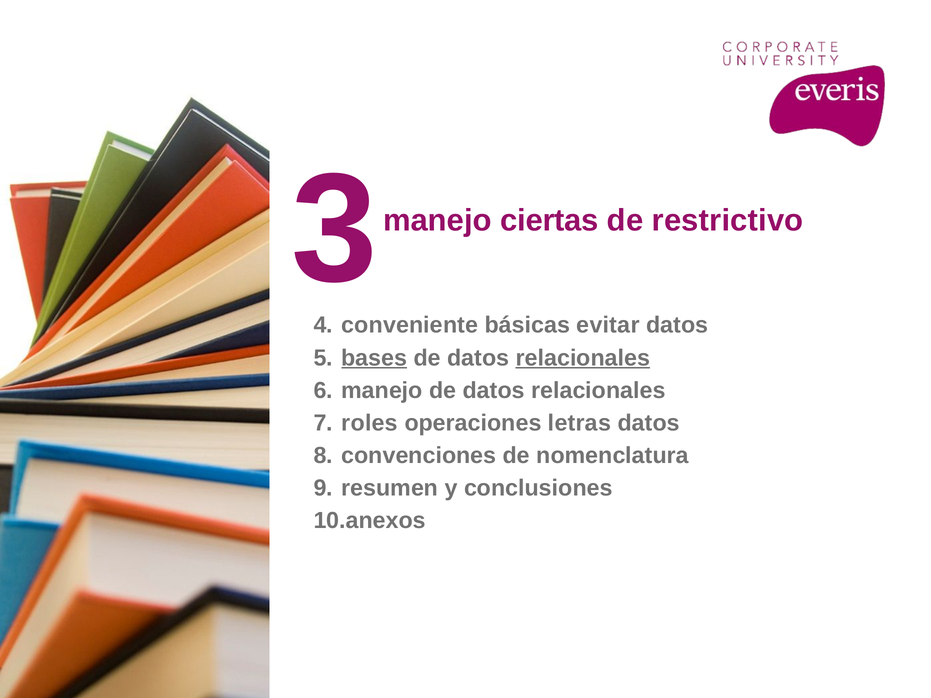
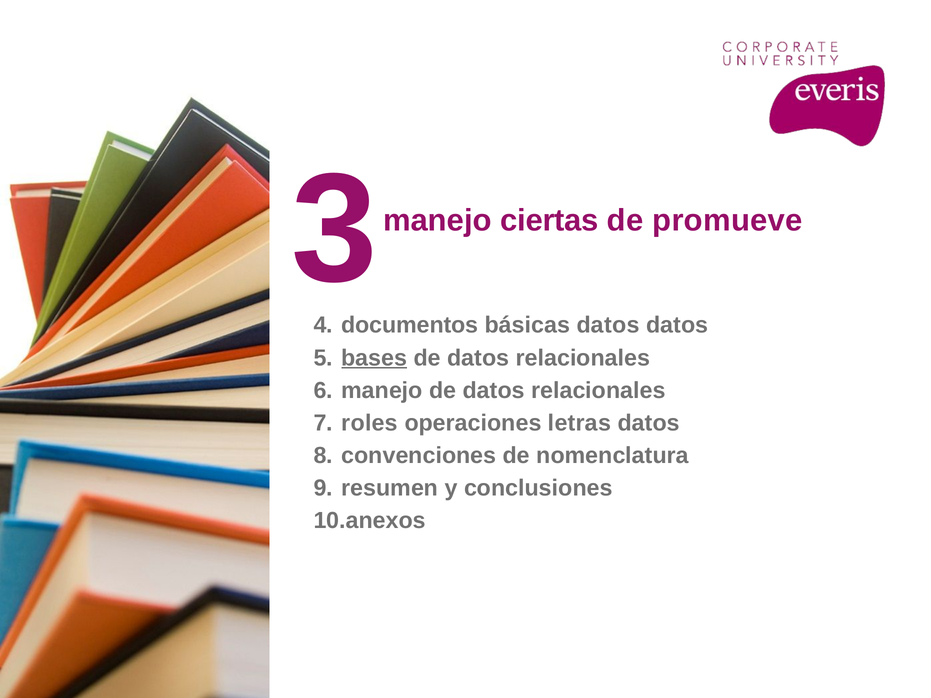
restrictivo: restrictivo -> promueve (728, 221)
conveniente: conveniente -> documentos (410, 325)
básicas evitar: evitar -> datos (608, 325)
relacionales underline: present -> none (583, 358)
